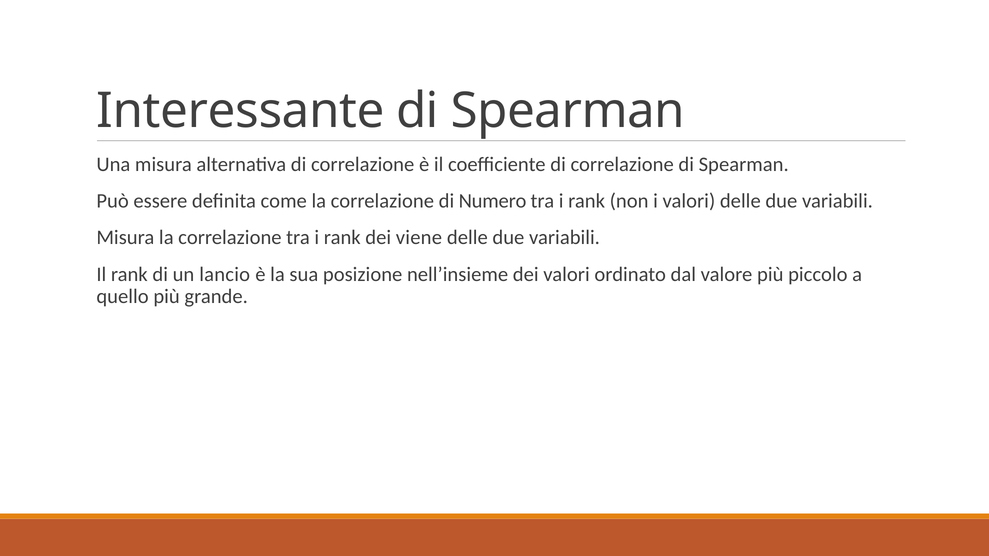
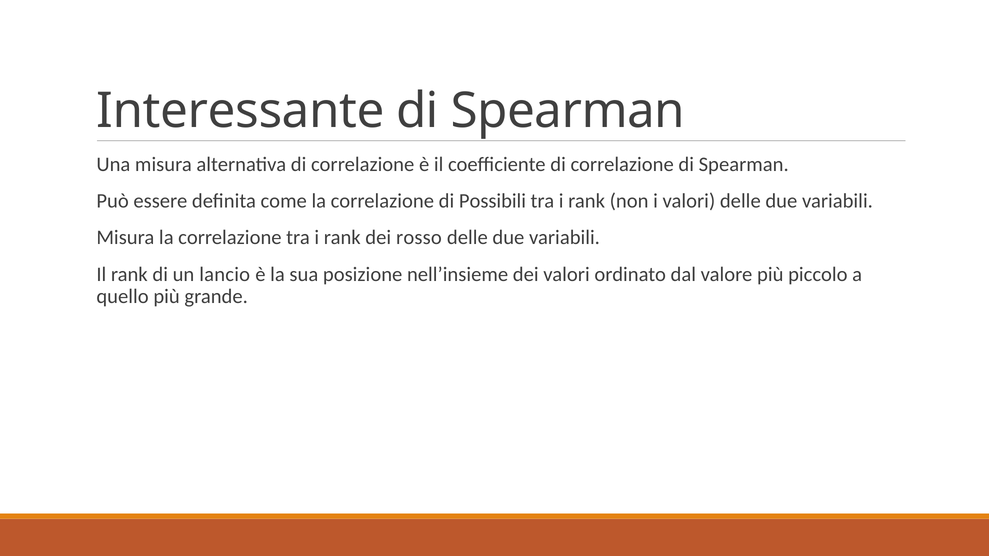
Numero: Numero -> Possibili (492, 201)
viene: viene -> rosso (419, 238)
